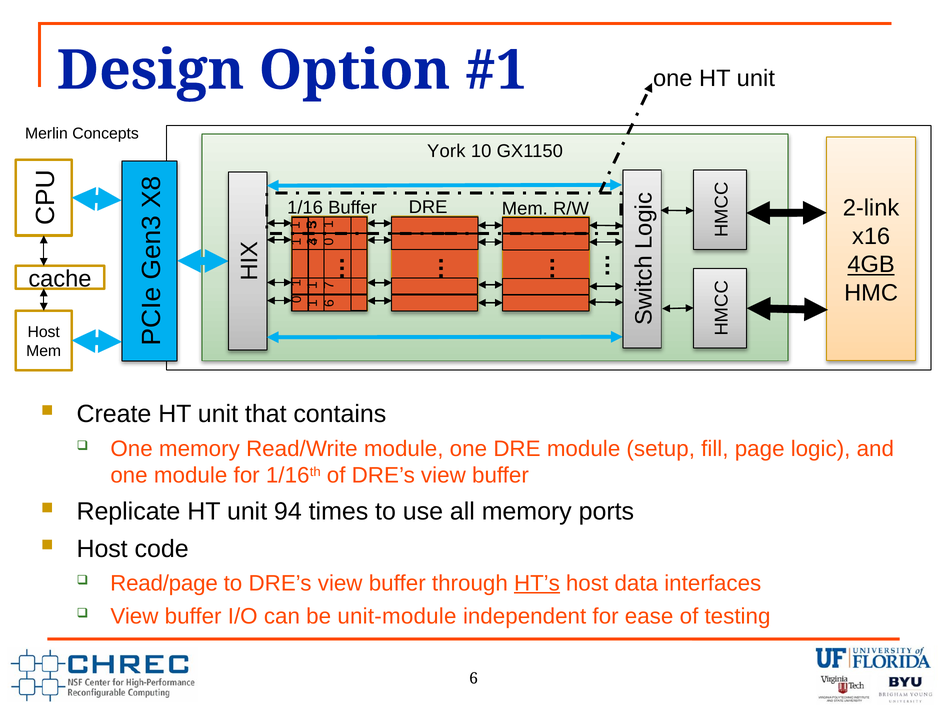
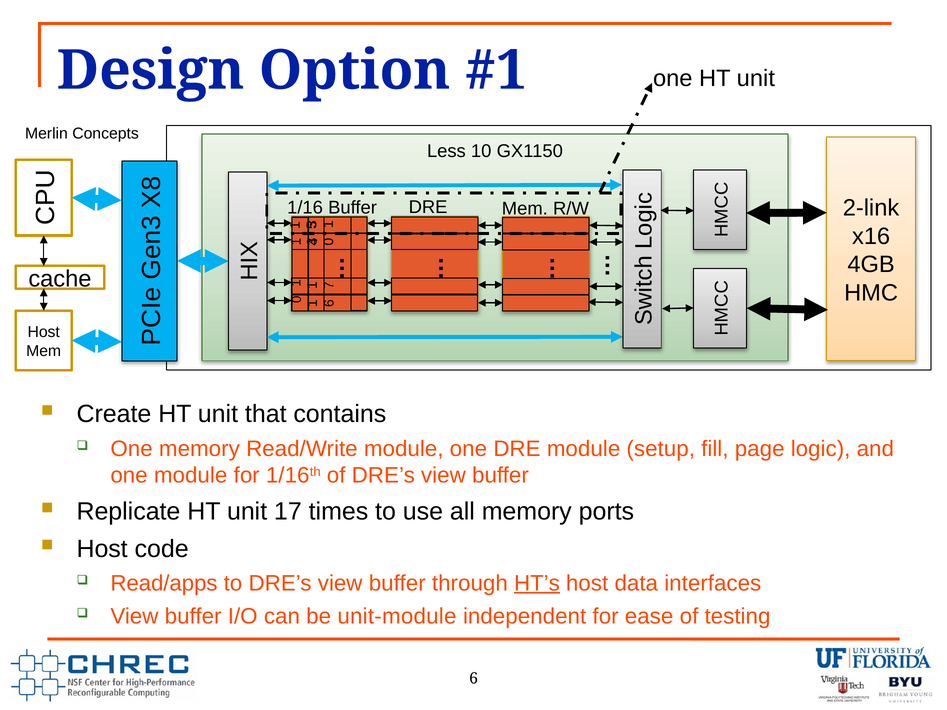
York: York -> Less (446, 151)
4GB underline: present -> none (871, 265)
unit 94: 94 -> 17 (288, 512)
Read/page: Read/page -> Read/apps (164, 583)
